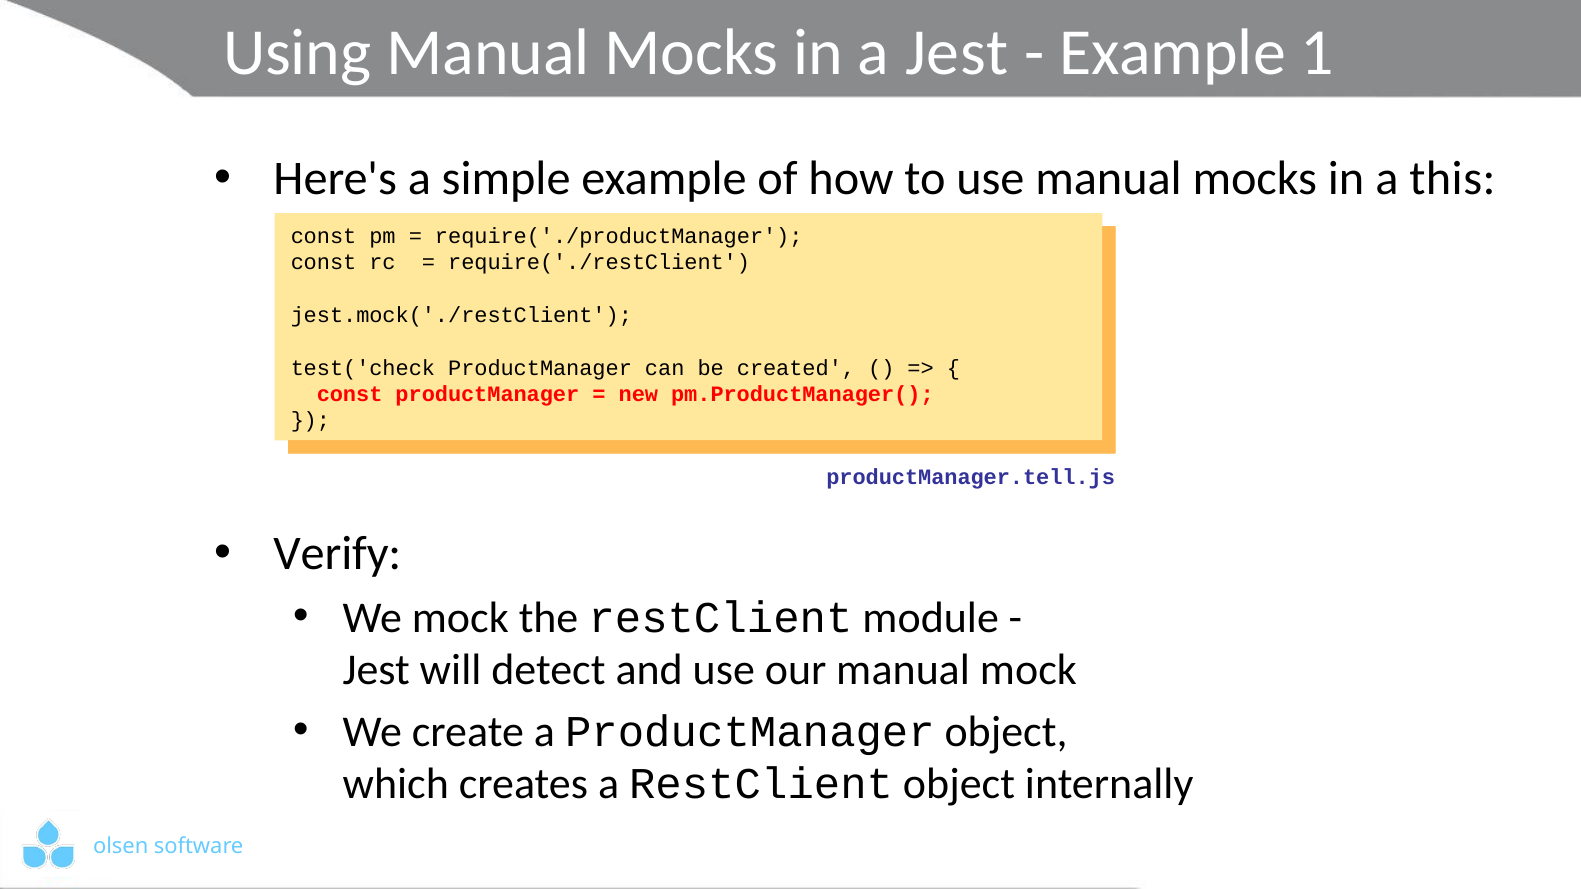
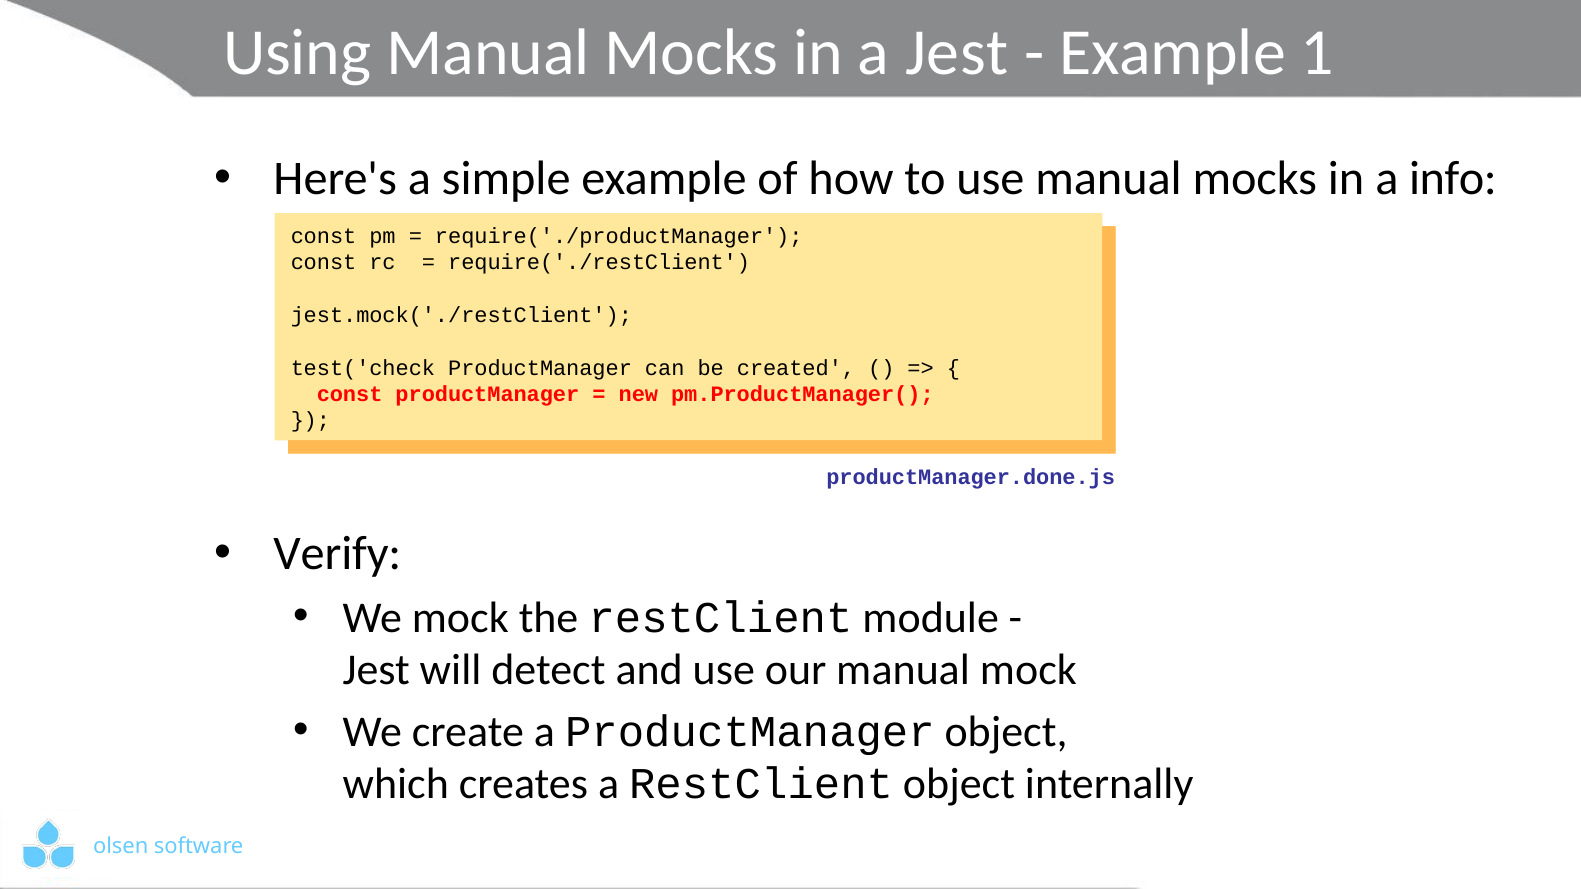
this: this -> info (1453, 179)
productManager.tell.js: productManager.tell.js -> productManager.done.js (971, 477)
